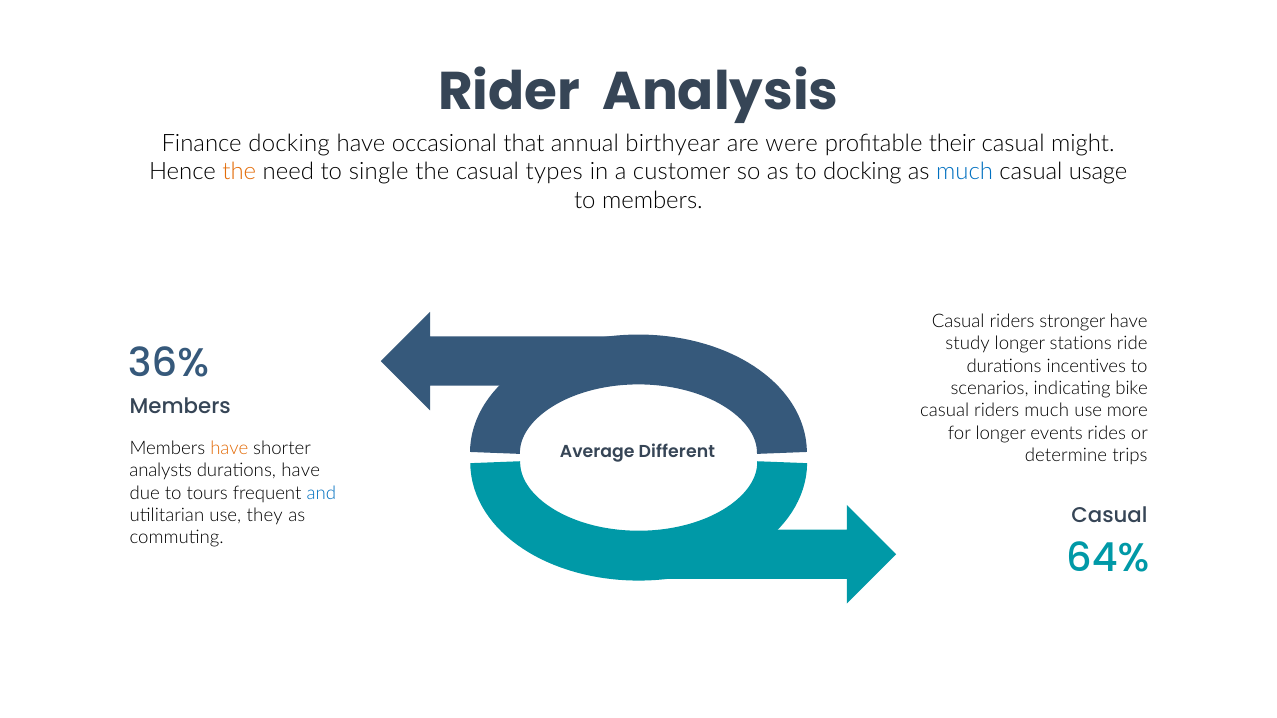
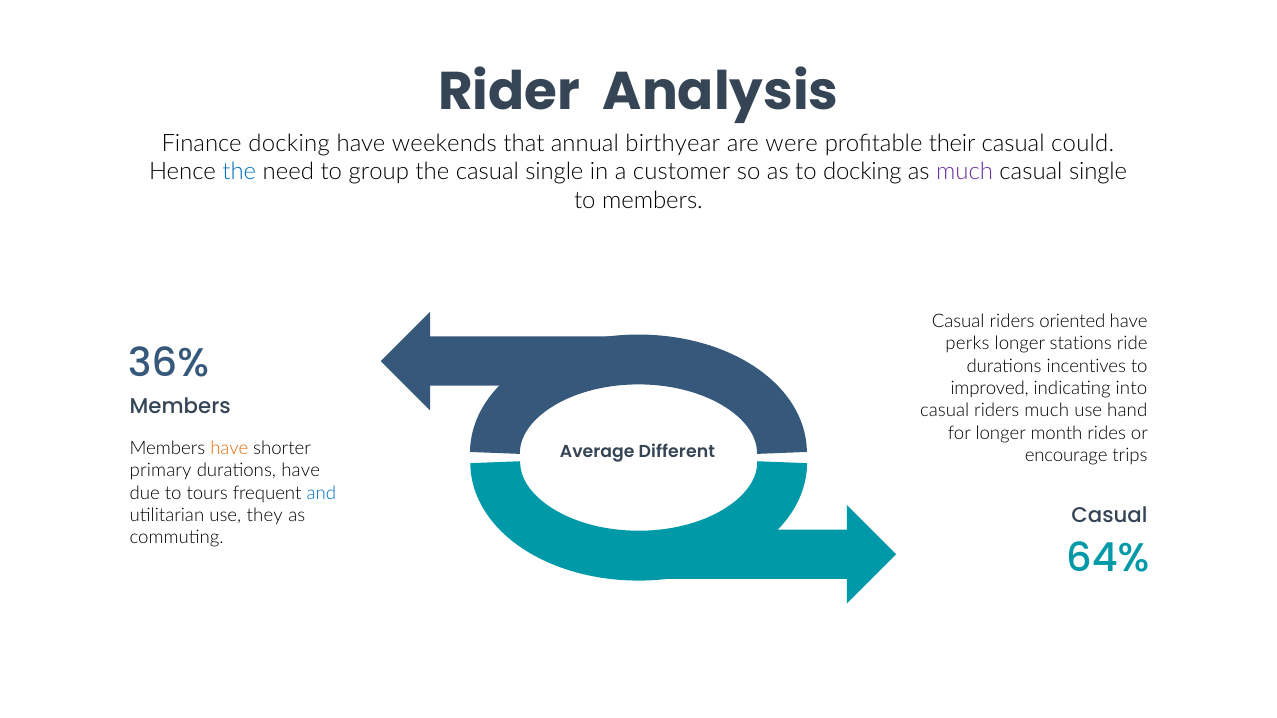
occasional: occasional -> weekends (444, 143)
might: might -> could (1083, 143)
the colour: orange -> blue (239, 172)
single: single -> group (379, 172)
the casual types: types -> single (554, 172)
much colour: blue -> purple (965, 172)
usage: usage -> single (1098, 172)
stronger: stronger -> oriented (1072, 321)
study: study -> perks (968, 344)
scenarios: scenarios -> improved (990, 389)
bike: bike -> into (1131, 389)
more: more -> hand (1127, 411)
events: events -> month (1056, 433)
determine: determine -> encourage (1066, 456)
analysts: analysts -> primary (161, 471)
